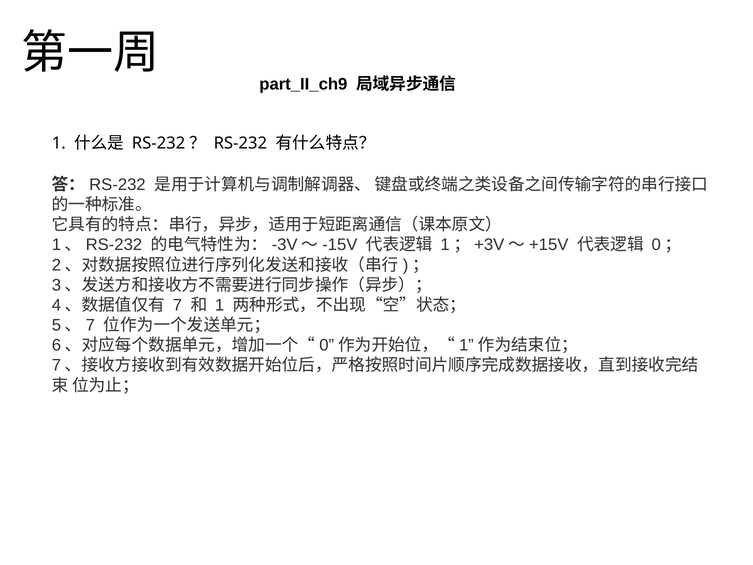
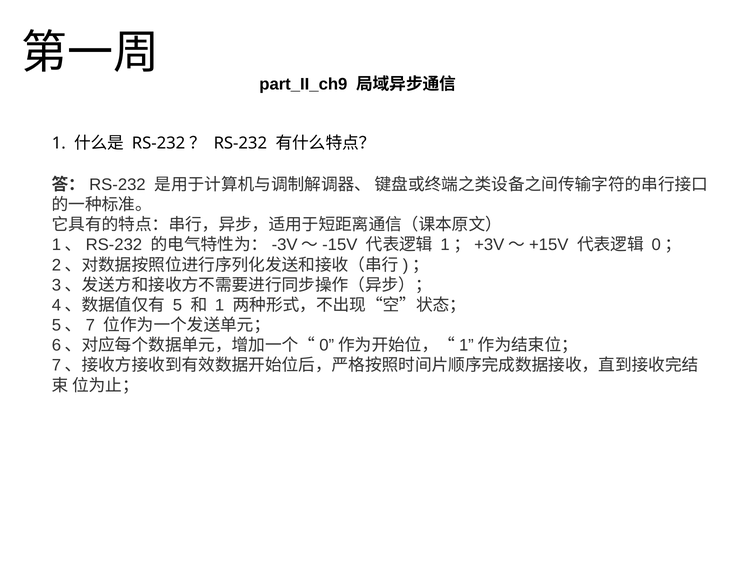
7: 7 -> 5 (177, 305)
